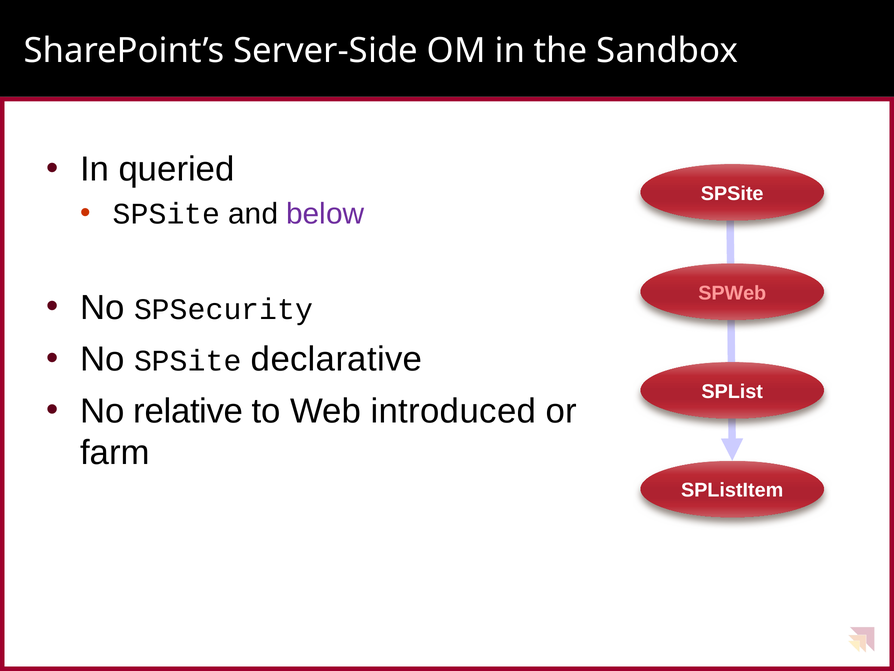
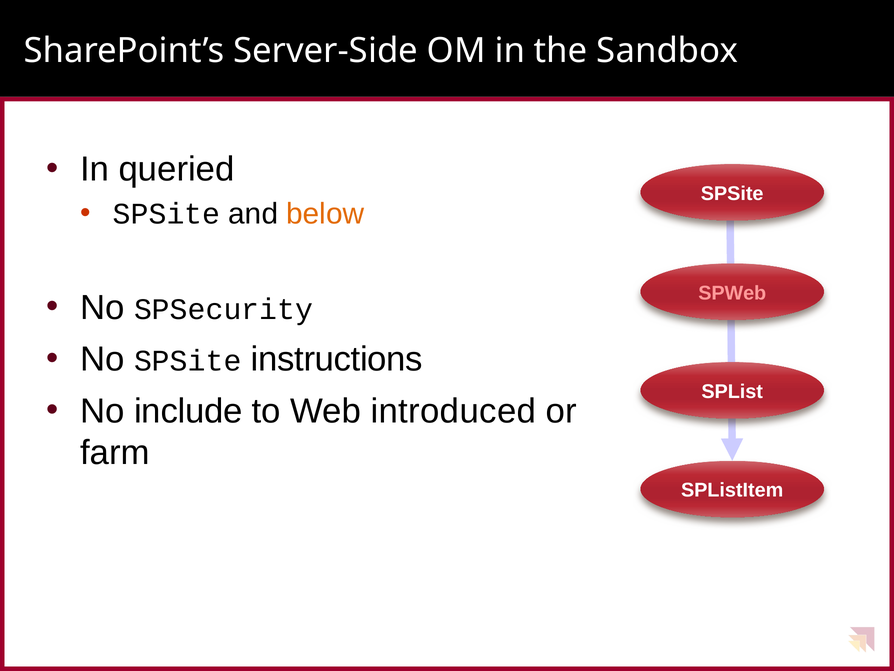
below colour: purple -> orange (325, 214)
declarative: declarative -> instructions (337, 359)
relative: relative -> include (188, 411)
